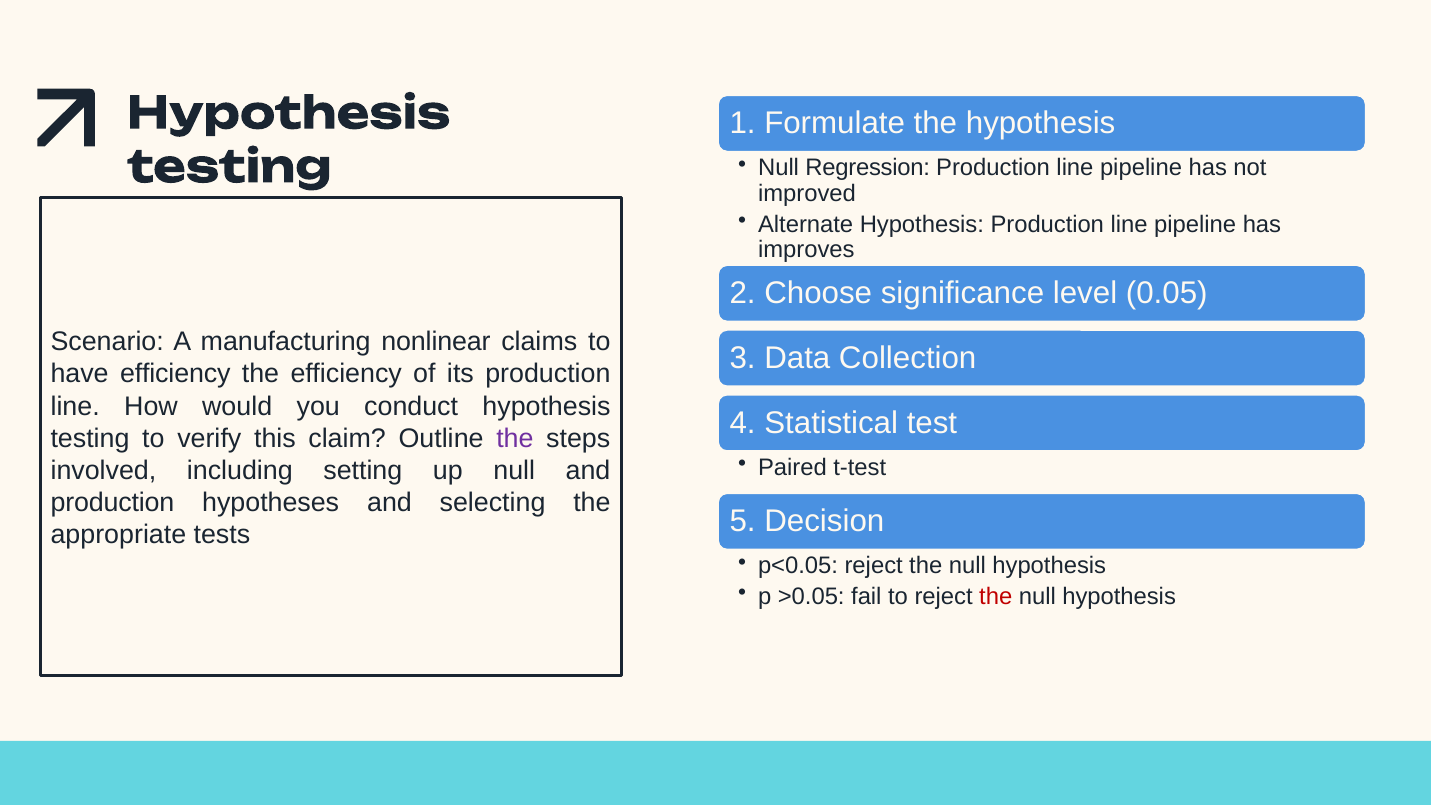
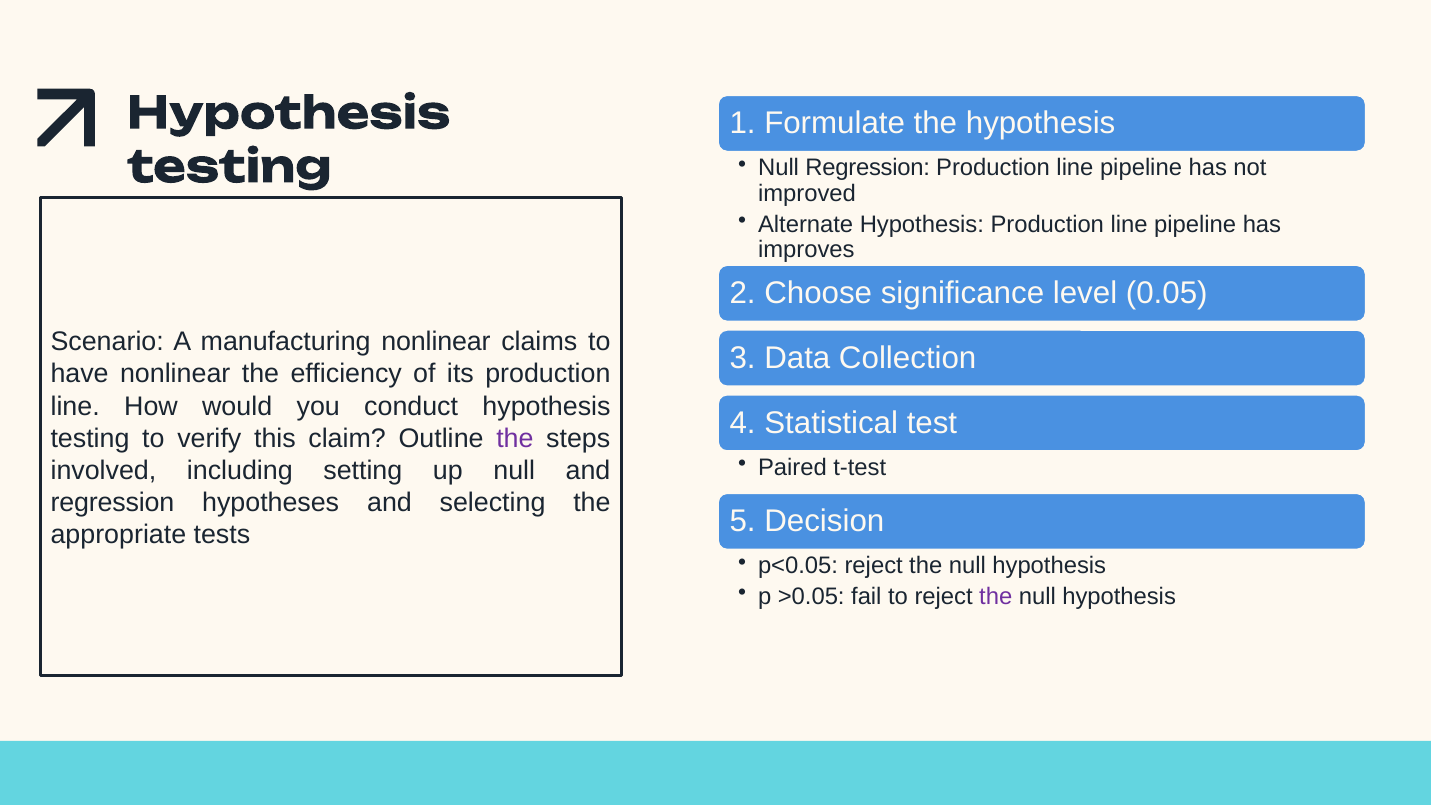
have efficiency: efficiency -> nonlinear (175, 374)
production: production -> regression (112, 503)
the colour: red -> purple (996, 597)
